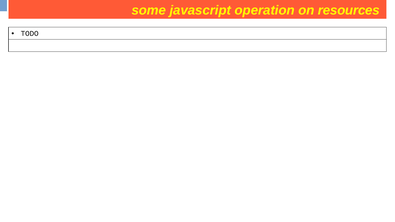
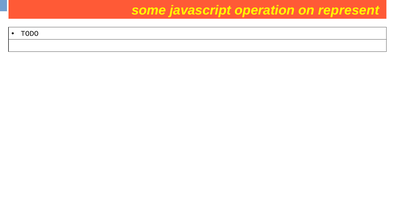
resources: resources -> represent (349, 10)
